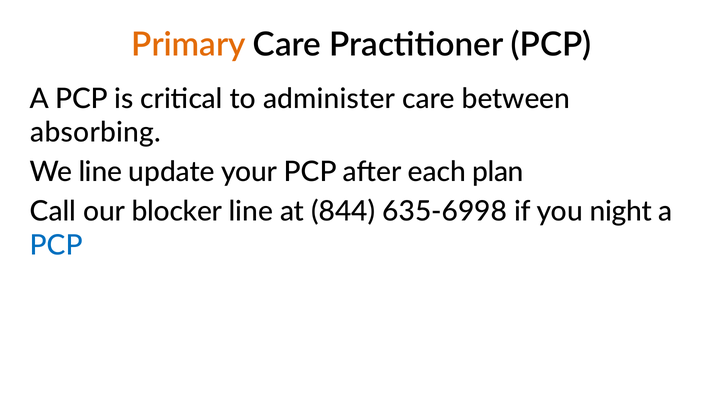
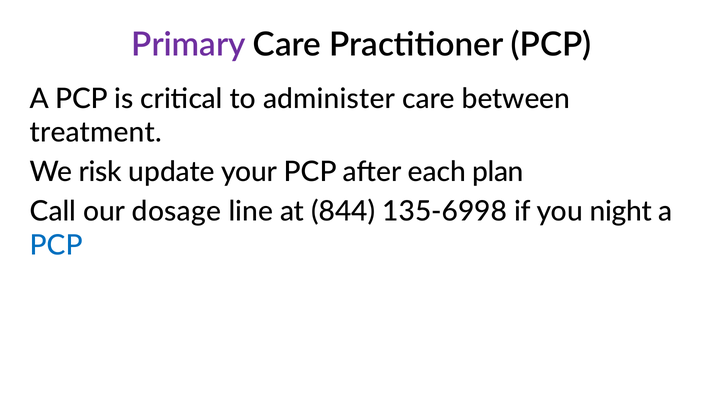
Primary colour: orange -> purple (188, 45)
absorbing: absorbing -> treatment (96, 133)
We line: line -> risk (100, 172)
blocker: blocker -> dosage (177, 212)
635-6998: 635-6998 -> 135-6998 (445, 212)
